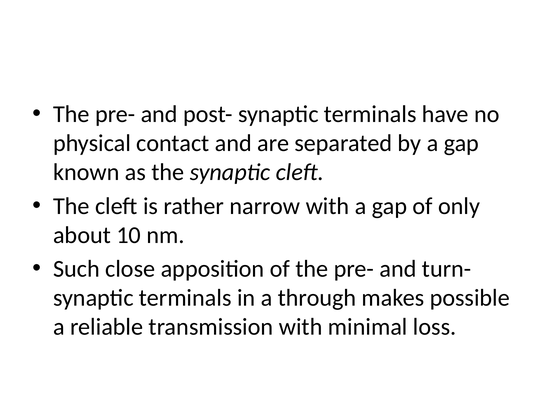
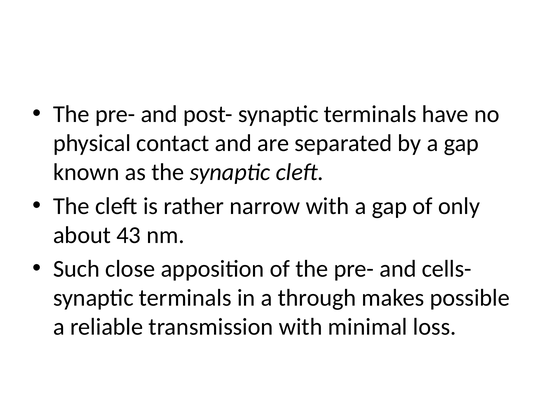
10: 10 -> 43 (129, 235)
turn-: turn- -> cells- (447, 269)
